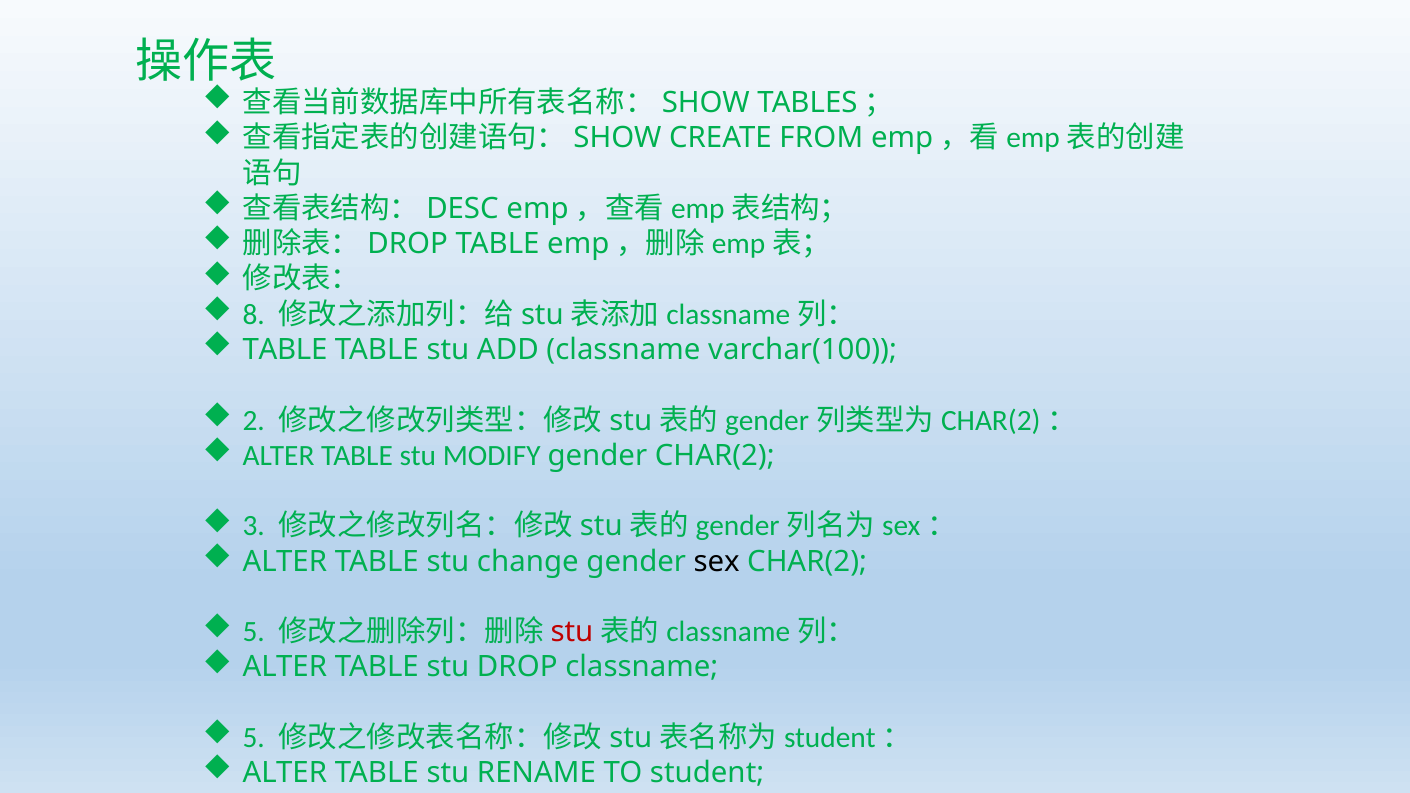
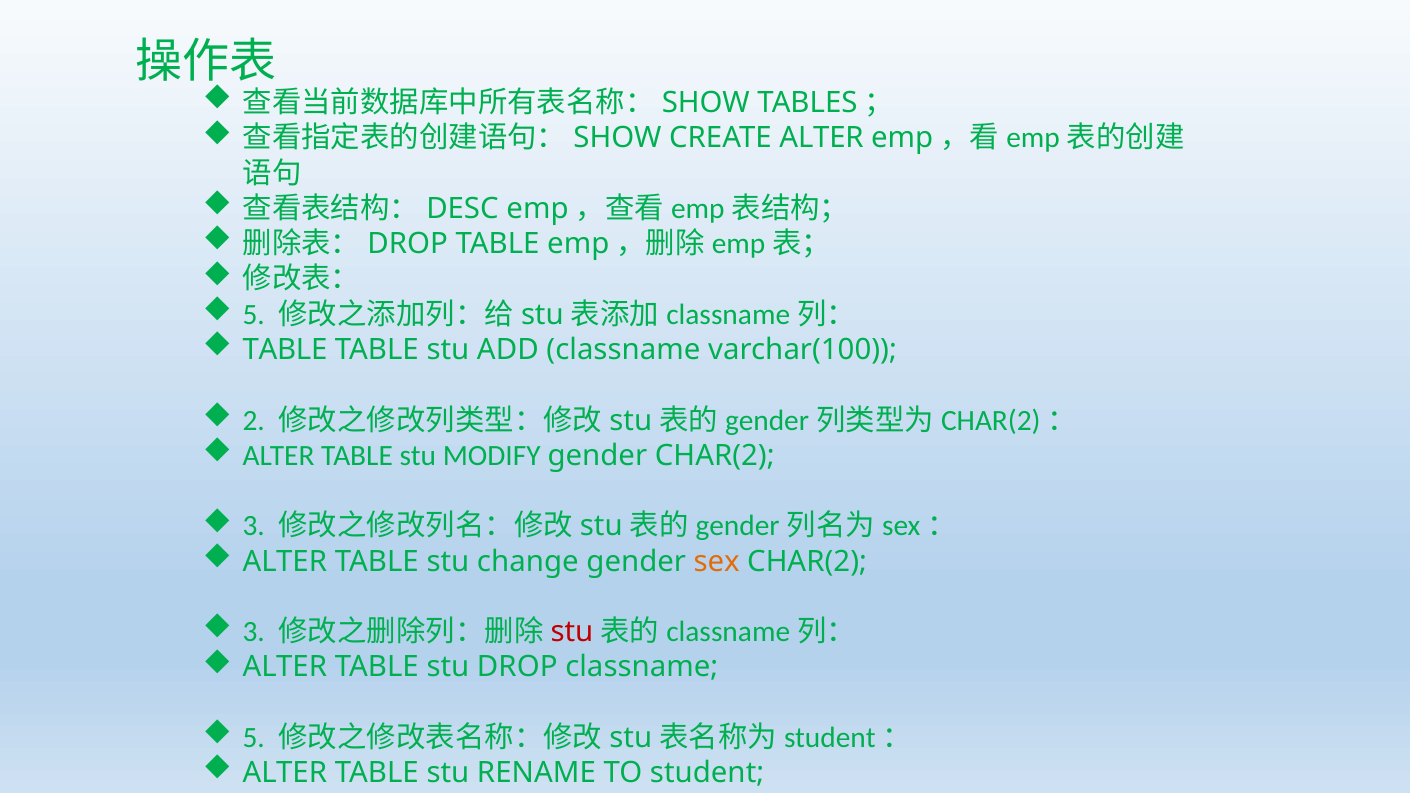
CREATE FROM: FROM -> ALTER (822, 138)
8: 8 -> 5 (254, 315)
sex colour: black -> orange (717, 561)
5: 5 -> 3 (254, 632)
